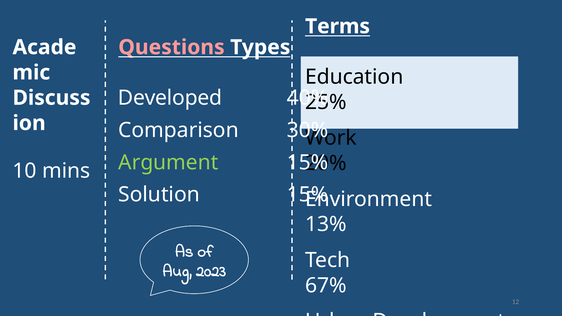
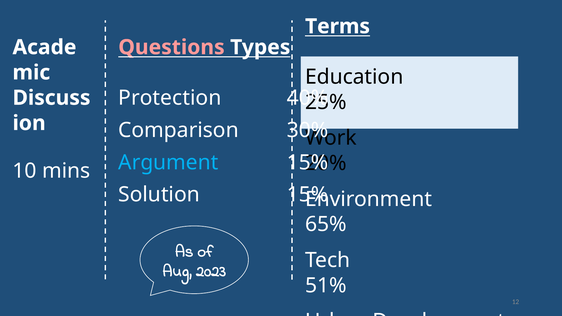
Developed: Developed -> Protection (170, 98)
Argument colour: light green -> light blue (168, 162)
13%: 13% -> 65% (326, 224)
67%: 67% -> 51% (326, 286)
